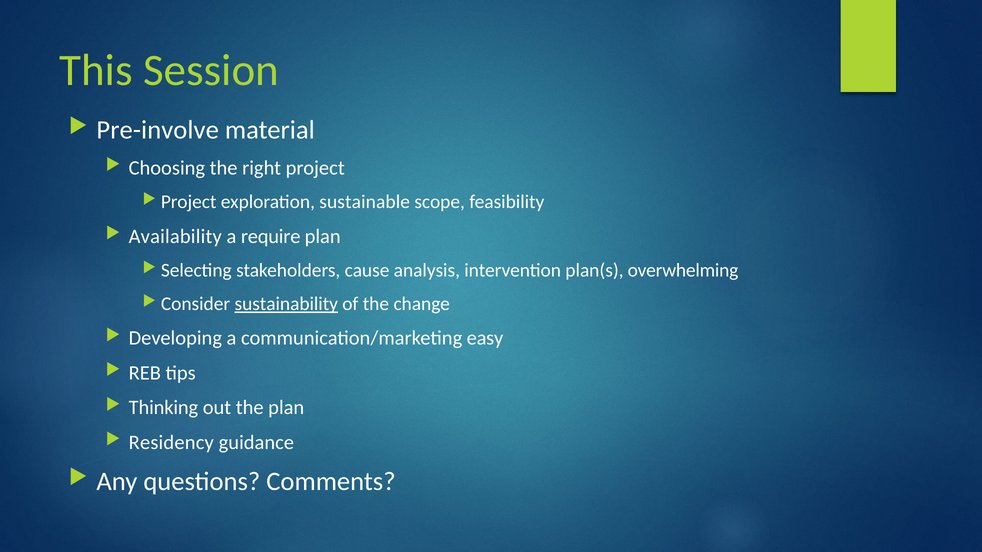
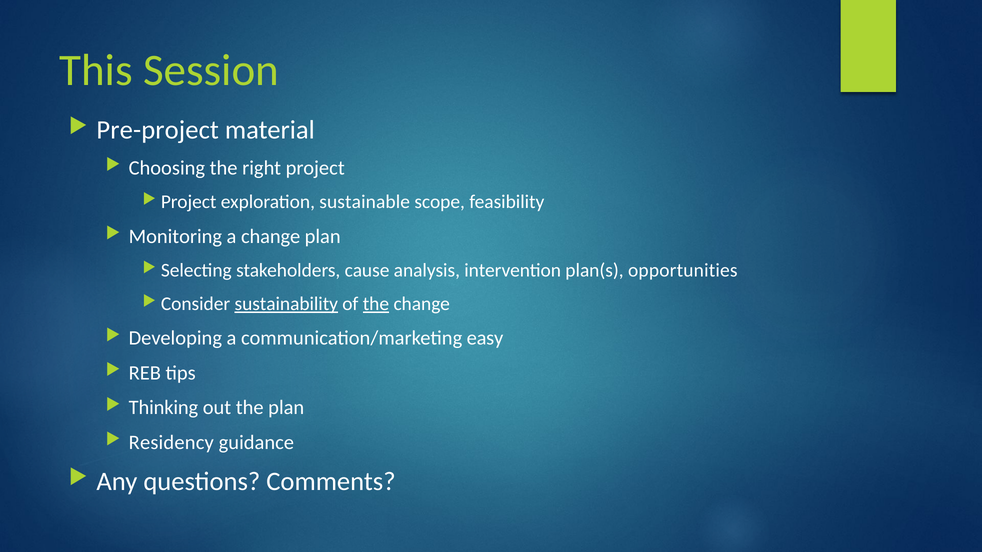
Pre-involve: Pre-involve -> Pre-project (158, 130)
Availability: Availability -> Monitoring (175, 236)
a require: require -> change (271, 236)
overwhelming: overwhelming -> opportunities (683, 271)
the underline: none -> present (376, 304)
